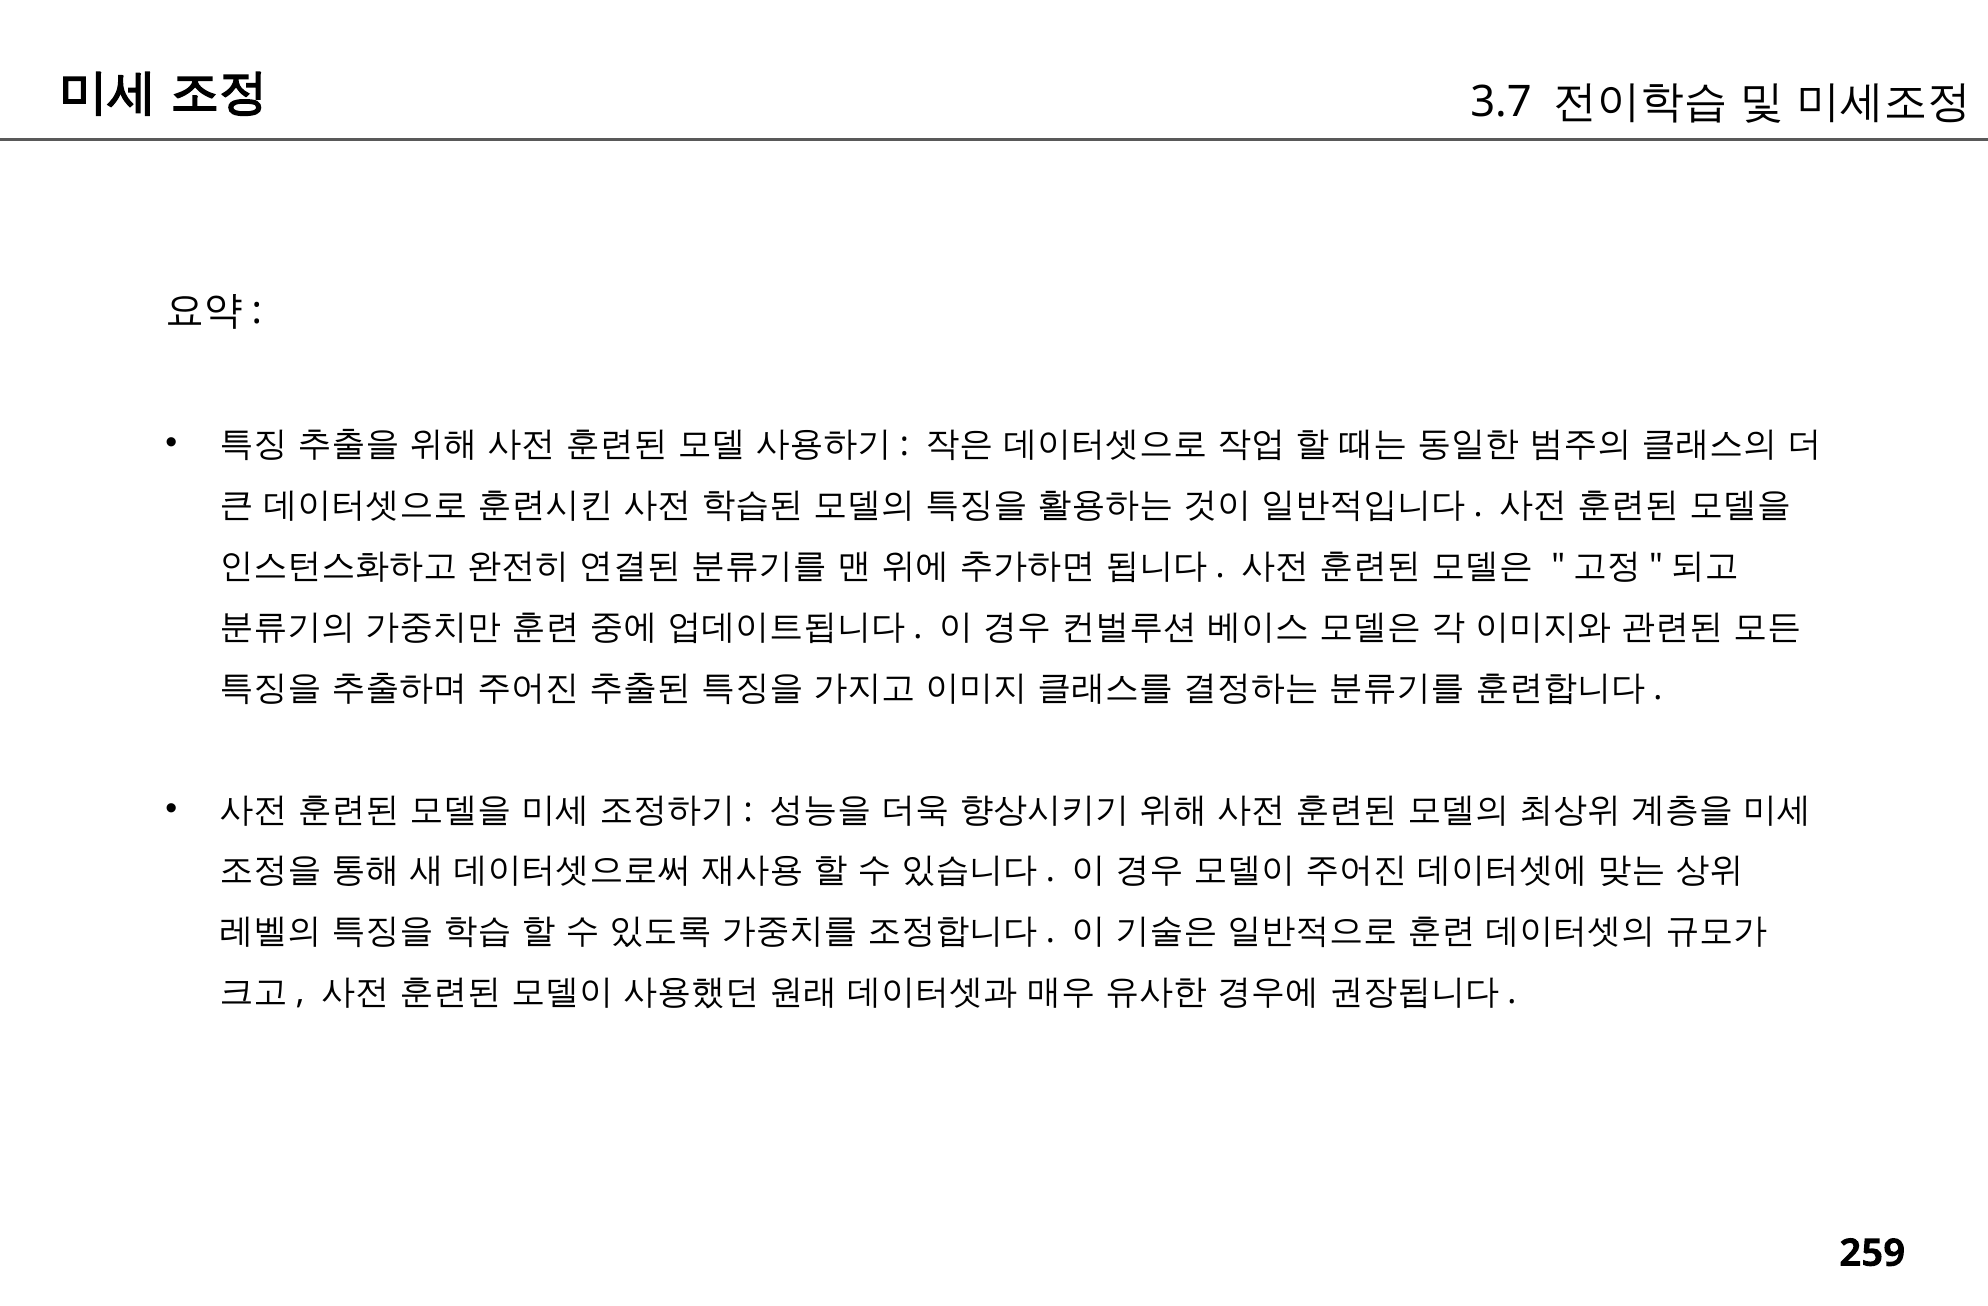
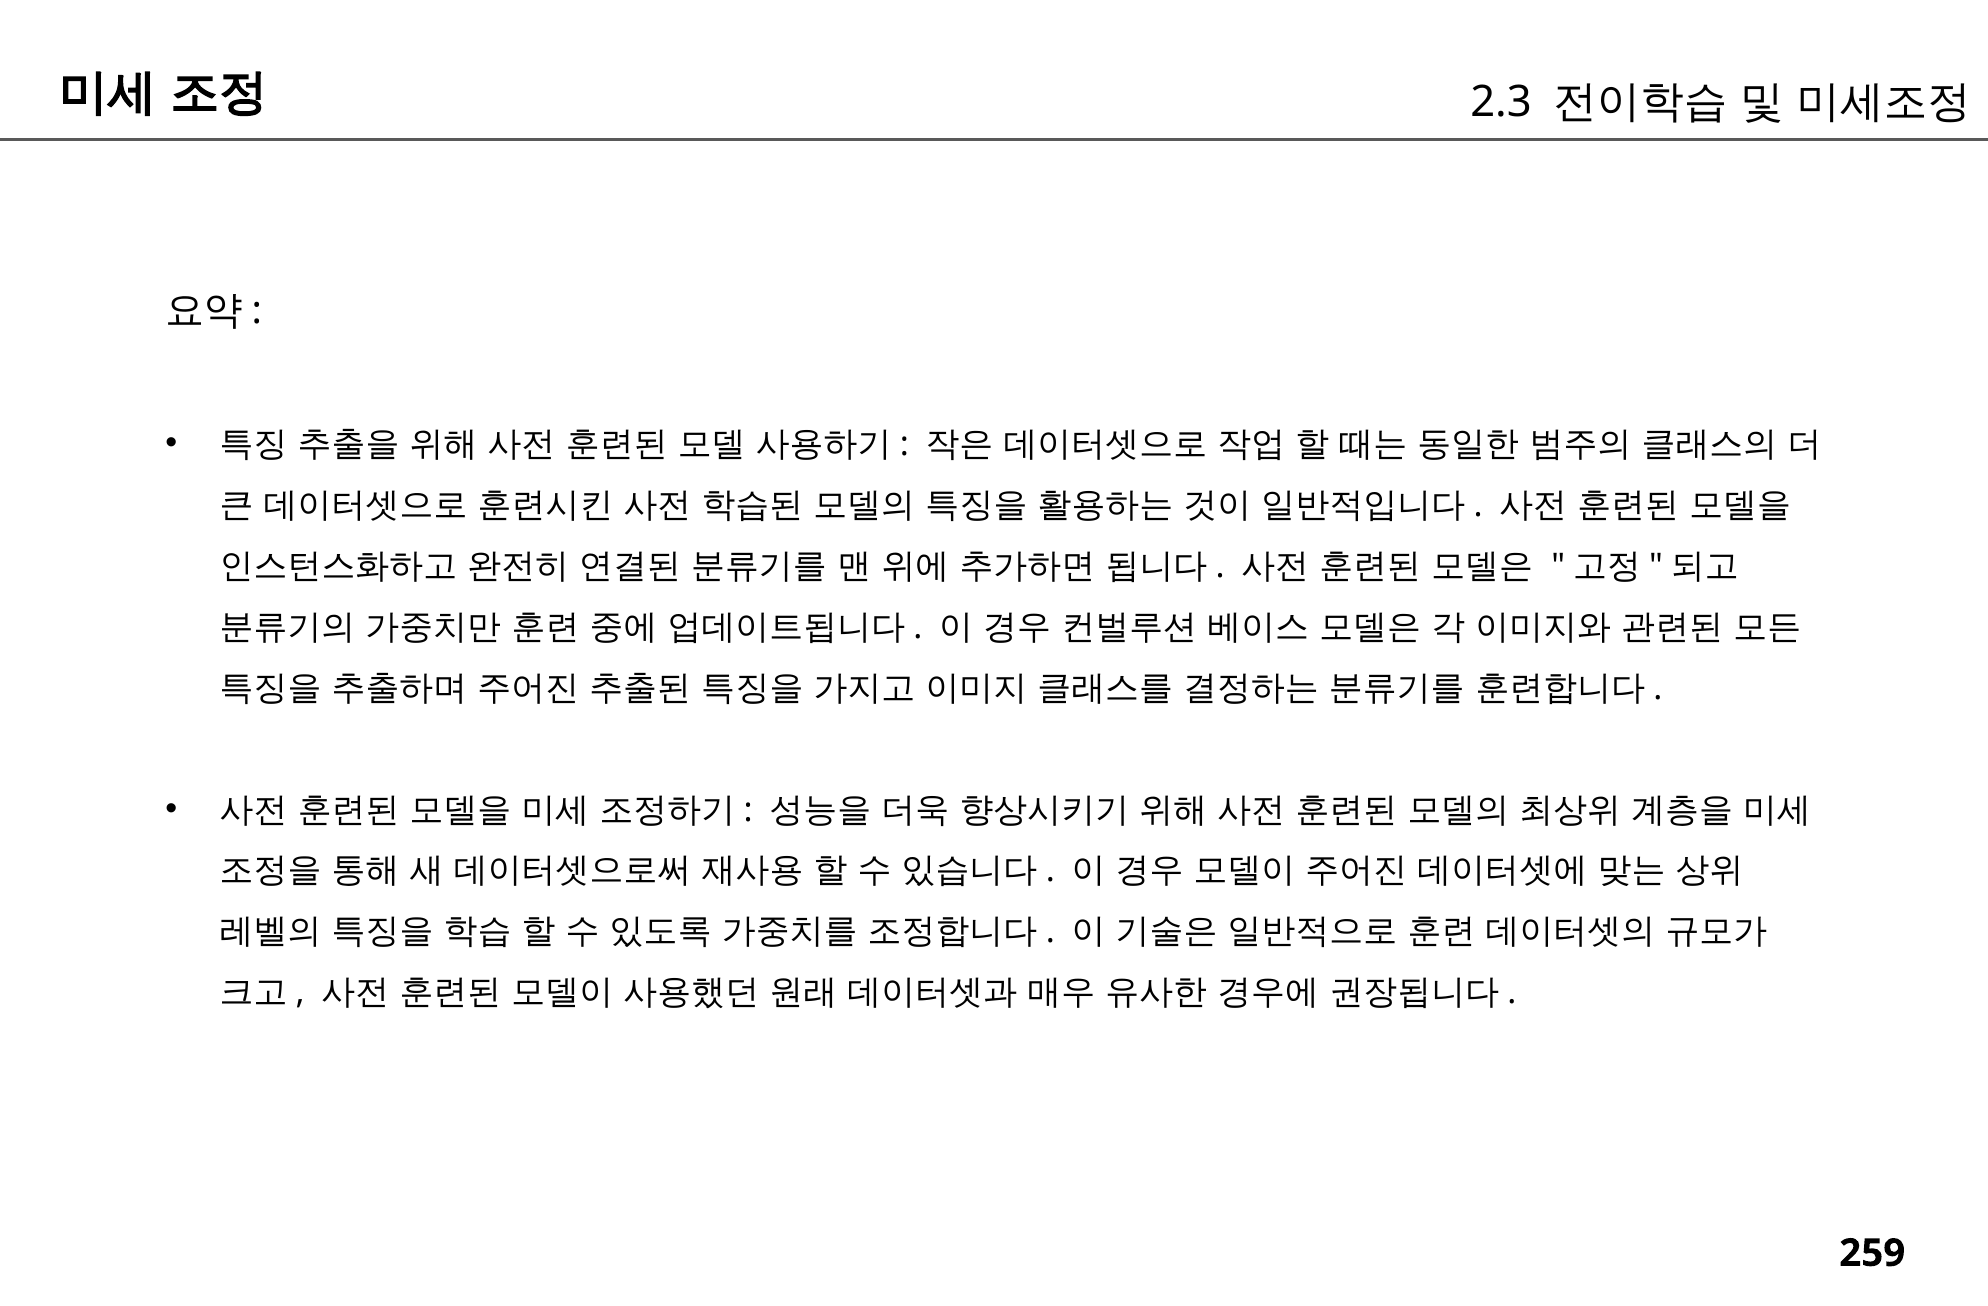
3.7: 3.7 -> 2.3 (1501, 102)
